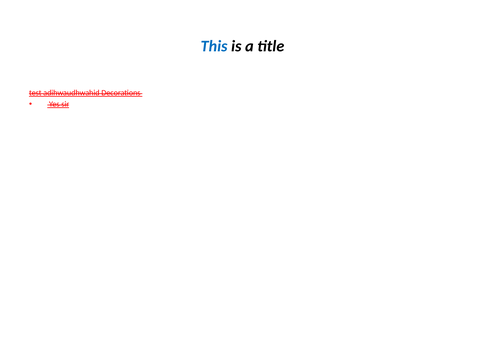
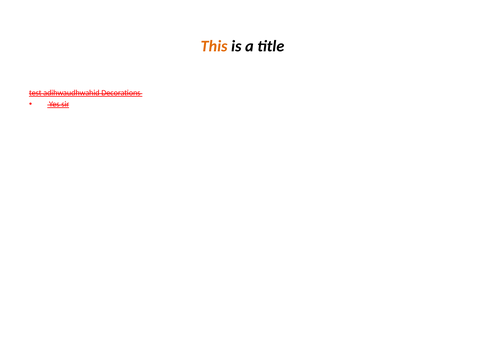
This colour: blue -> orange (214, 46)
